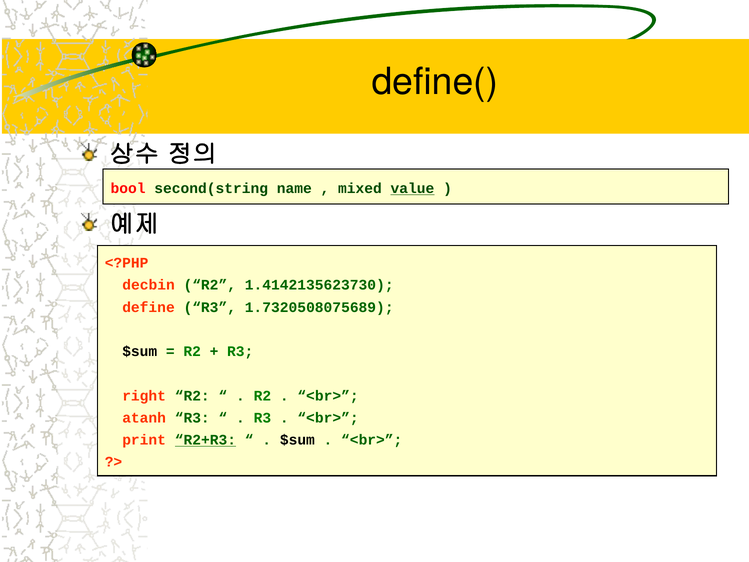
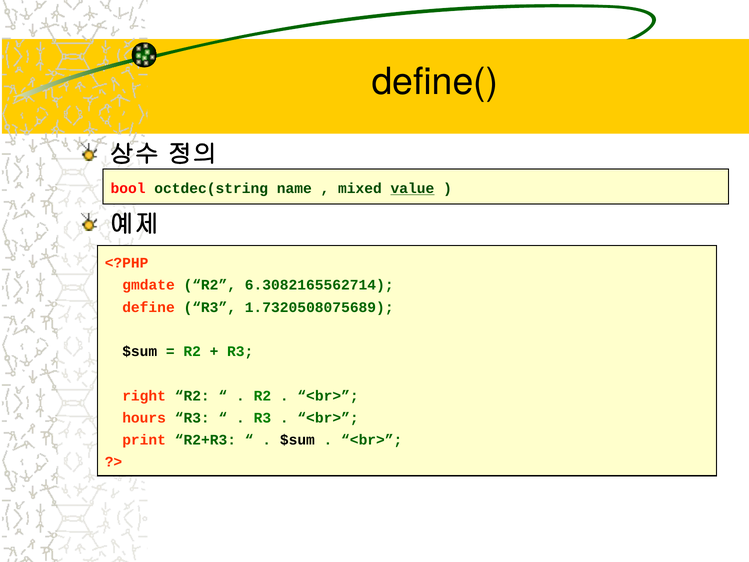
second(string: second(string -> octdec(string (211, 188)
decbin: decbin -> gmdate (149, 285)
1.4142135623730: 1.4142135623730 -> 6.3082165562714 (319, 285)
atanh: atanh -> hours (144, 418)
R2+R3 underline: present -> none (205, 440)
